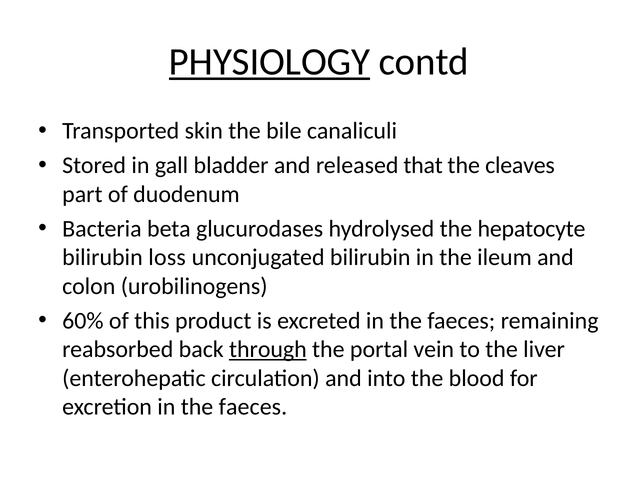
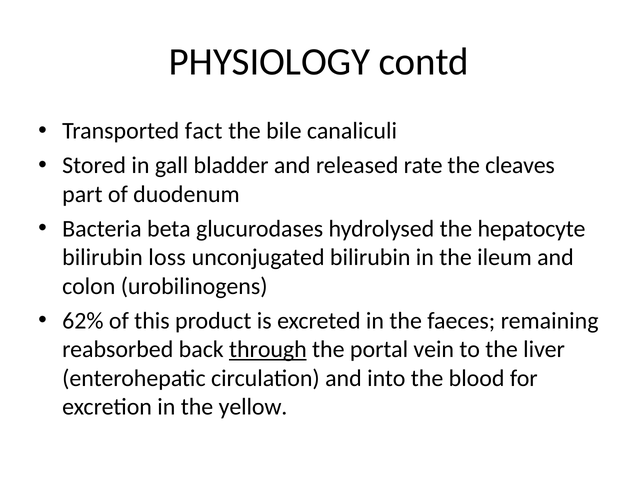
PHYSIOLOGY underline: present -> none (270, 62)
skin: skin -> fact (204, 131)
that: that -> rate (423, 165)
60%: 60% -> 62% (83, 320)
excretion in the faeces: faeces -> yellow (253, 407)
